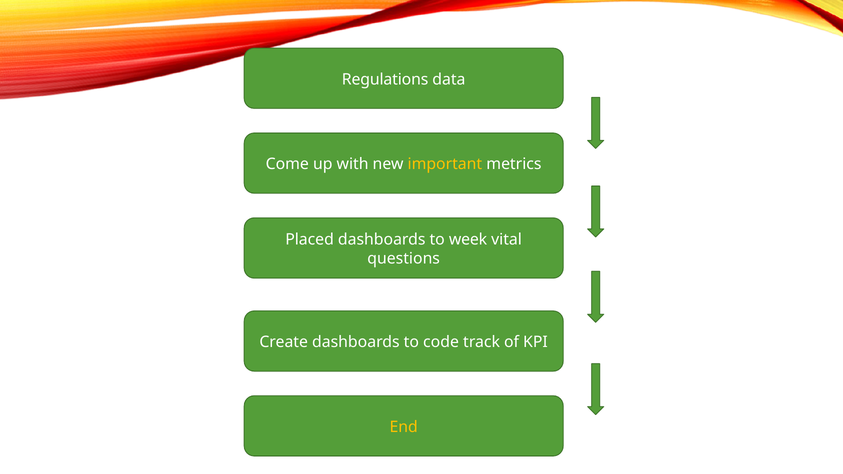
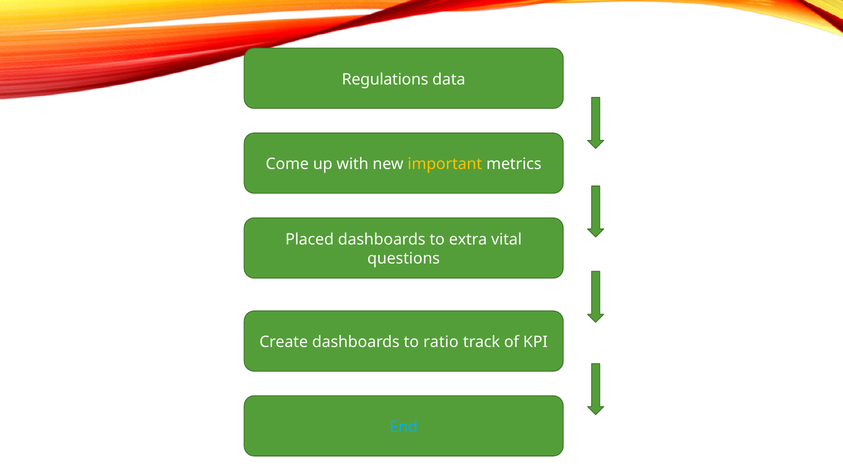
week: week -> extra (468, 240)
code: code -> ratio (441, 342)
End colour: yellow -> light blue (404, 427)
